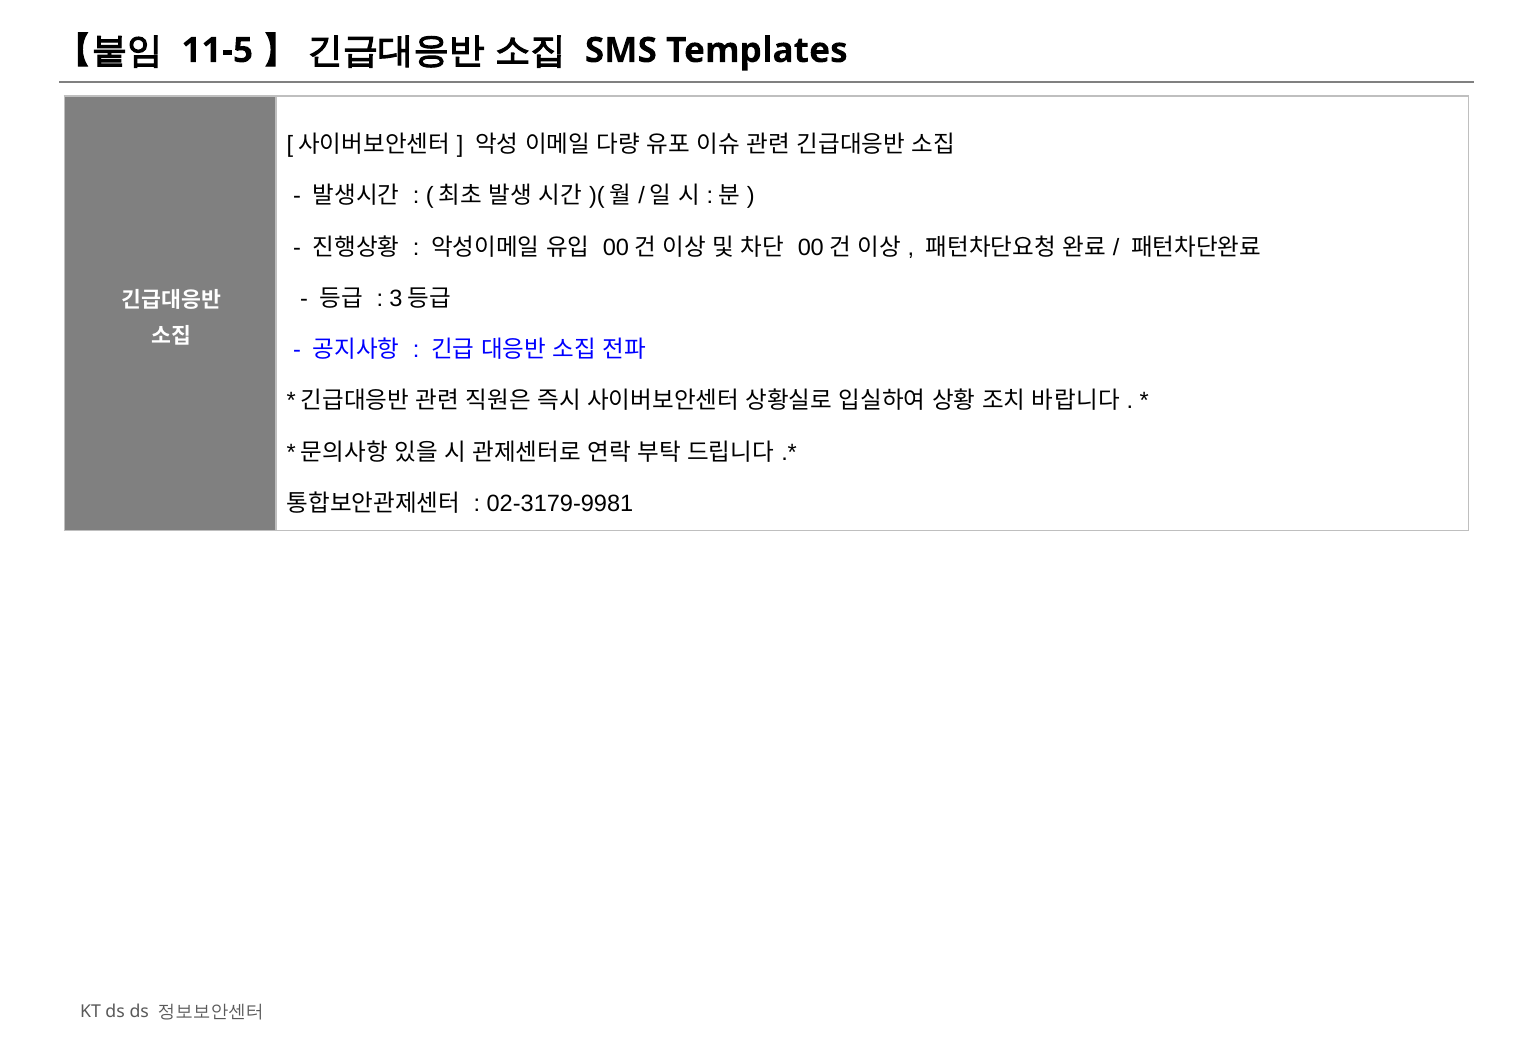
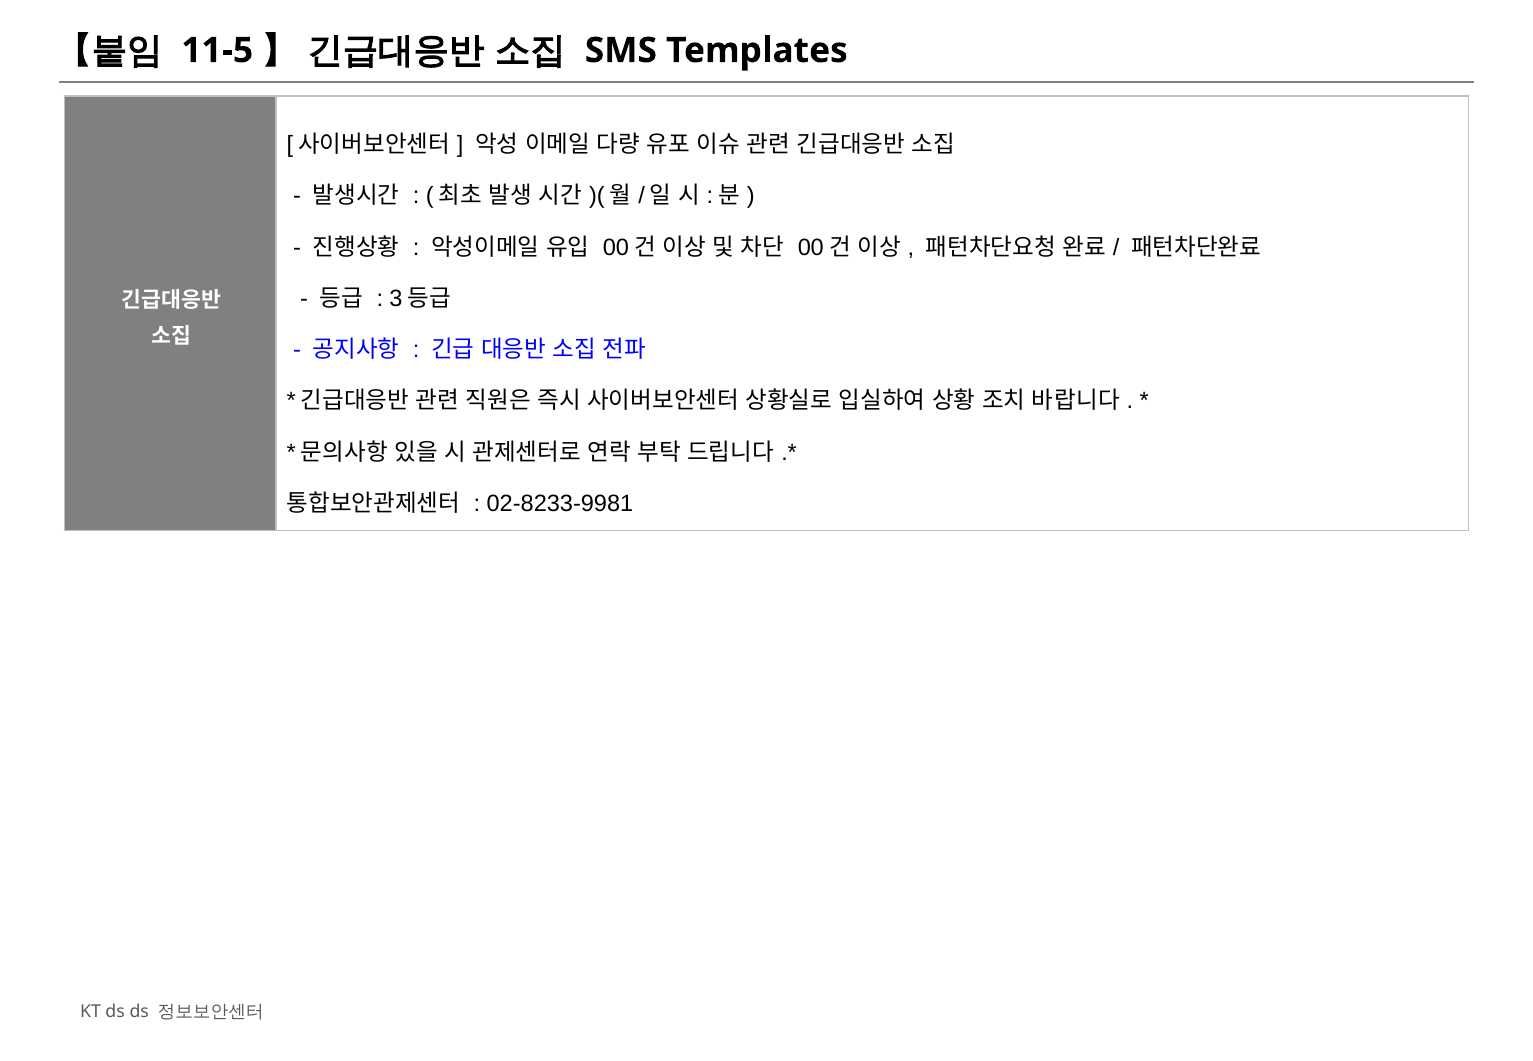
02-3179-9981: 02-3179-9981 -> 02-8233-9981 (560, 504)
